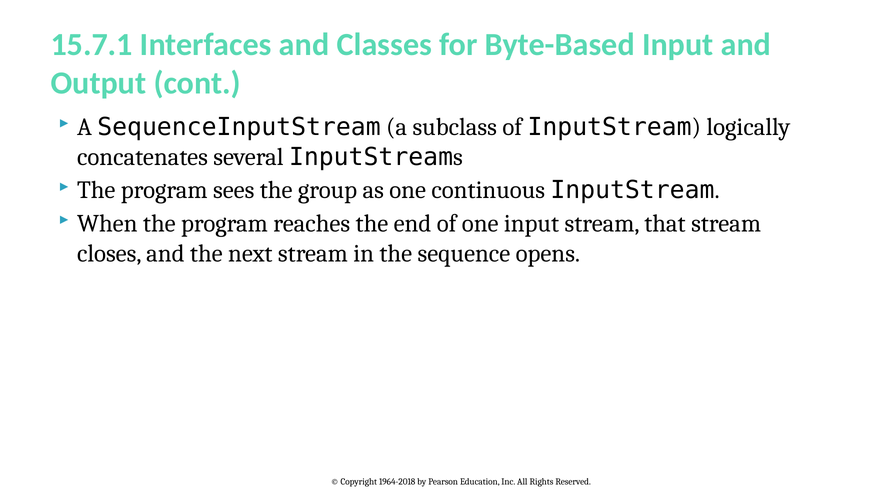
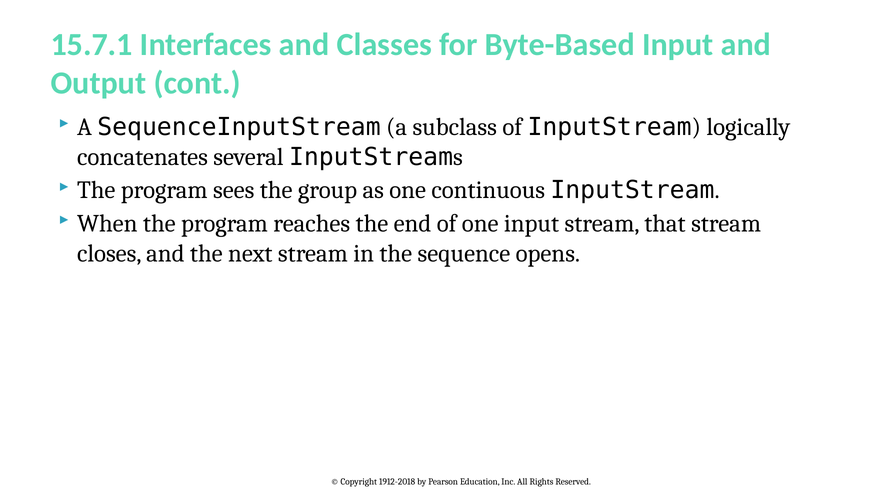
1964-2018: 1964-2018 -> 1912-2018 (397, 481)
